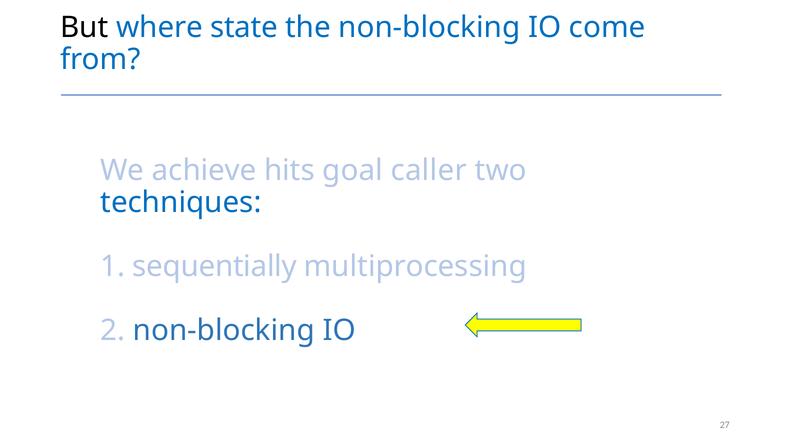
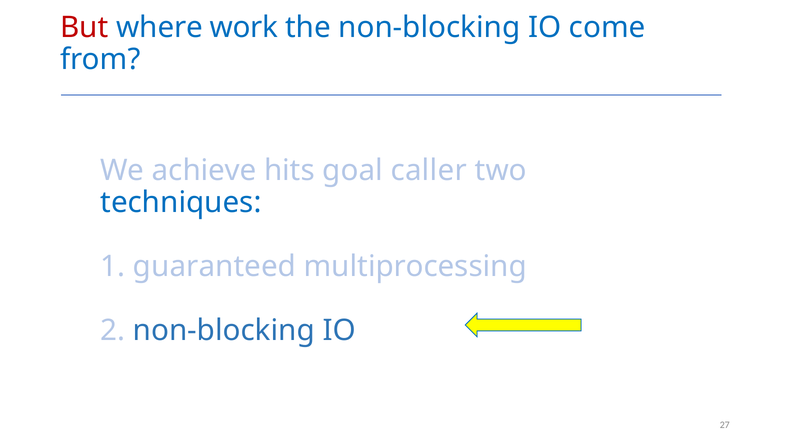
But colour: black -> red (84, 28)
state: state -> work (244, 28)
sequentially: sequentially -> guaranteed (214, 266)
